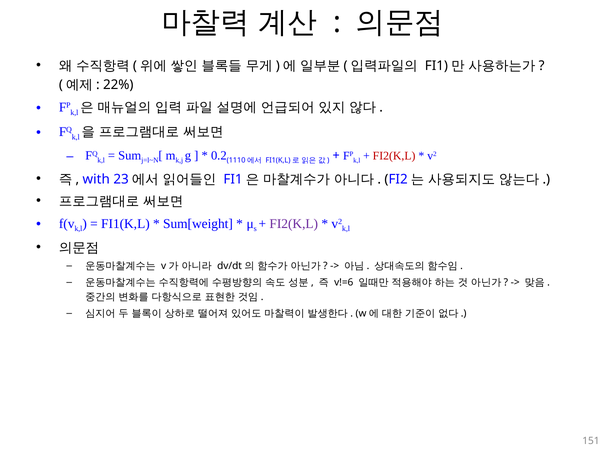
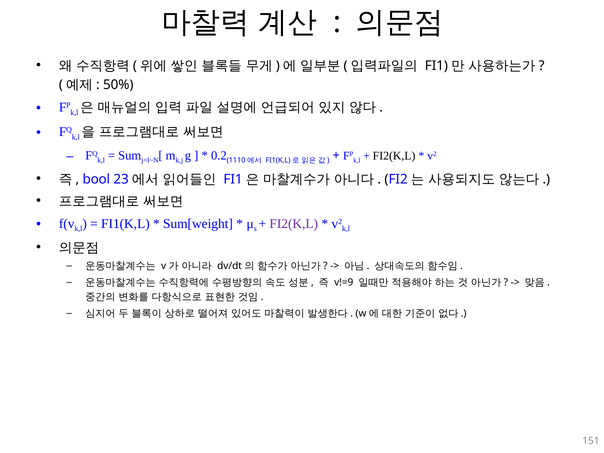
22%: 22% -> 50% (118, 85)
FI2(K,L colour: red -> black (394, 156)
with: with -> bool (96, 179)
v!=6: v!=6 -> v!=9 (344, 283)
